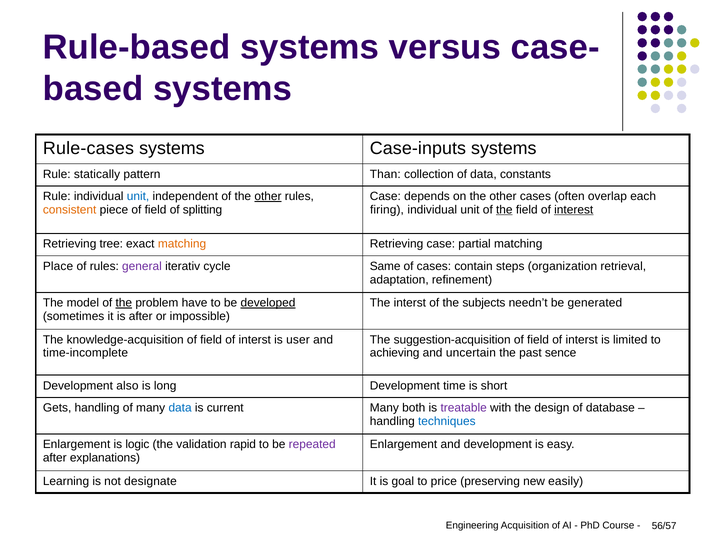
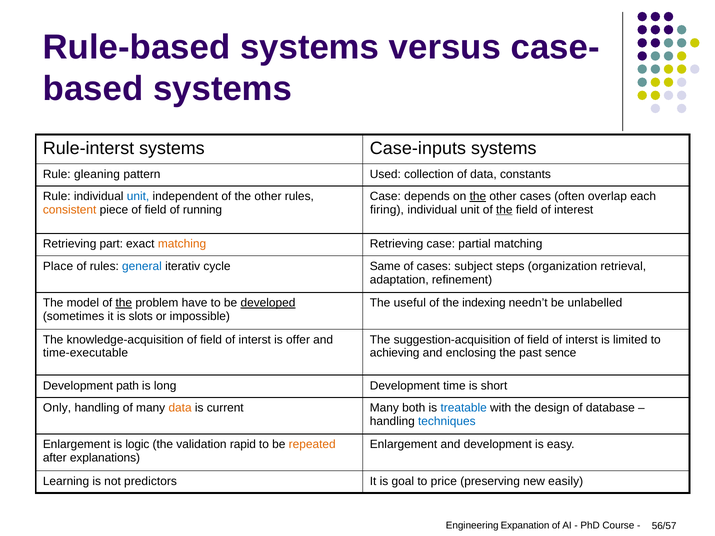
Rule-cases: Rule-cases -> Rule-interst (89, 148)
statically: statically -> gleaning (97, 174)
Than: Than -> Used (385, 174)
other underline: present -> none (268, 196)
the underline: none -> present (478, 196)
splitting: splitting -> running (203, 210)
interest underline: present -> none (574, 210)
tree: tree -> part (111, 244)
general colour: purple -> blue (142, 266)
contain: contain -> subject (474, 266)
The interst: interst -> useful (410, 303)
subjects: subjects -> indexing (484, 303)
generated: generated -> unlabelled (595, 303)
is after: after -> slots (141, 316)
user: user -> offer (298, 340)
time-incomplete: time-incomplete -> time-executable (85, 353)
uncertain: uncertain -> enclosing (471, 353)
also: also -> path (128, 386)
Gets: Gets -> Only (57, 408)
data colour: blue -> orange (180, 408)
treatable colour: purple -> blue (464, 408)
repeated colour: purple -> orange (312, 445)
designate: designate -> predictors (151, 481)
Acquisition: Acquisition -> Expanation (525, 526)
